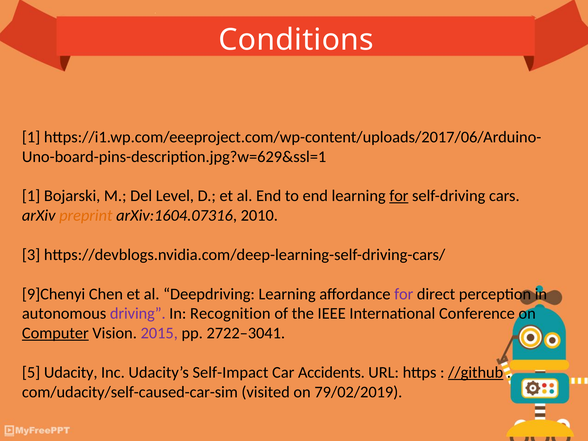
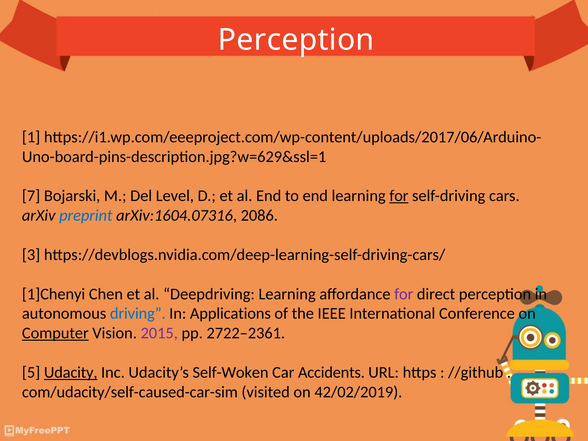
Conditions: Conditions -> Perception (296, 40)
1: 1 -> 7 (31, 196)
preprint colour: orange -> blue (86, 216)
2010: 2010 -> 2086 (259, 216)
9]Chenyi: 9]Chenyi -> 1]Chenyi (54, 294)
driving colour: purple -> blue (138, 314)
Recognition: Recognition -> Applications (230, 314)
2722–3041: 2722–3041 -> 2722–2361 (246, 333)
Udacity underline: none -> present (71, 372)
Self-Impact: Self-Impact -> Self-Woken (231, 372)
//github underline: present -> none (476, 372)
79/02/2019: 79/02/2019 -> 42/02/2019 (358, 392)
